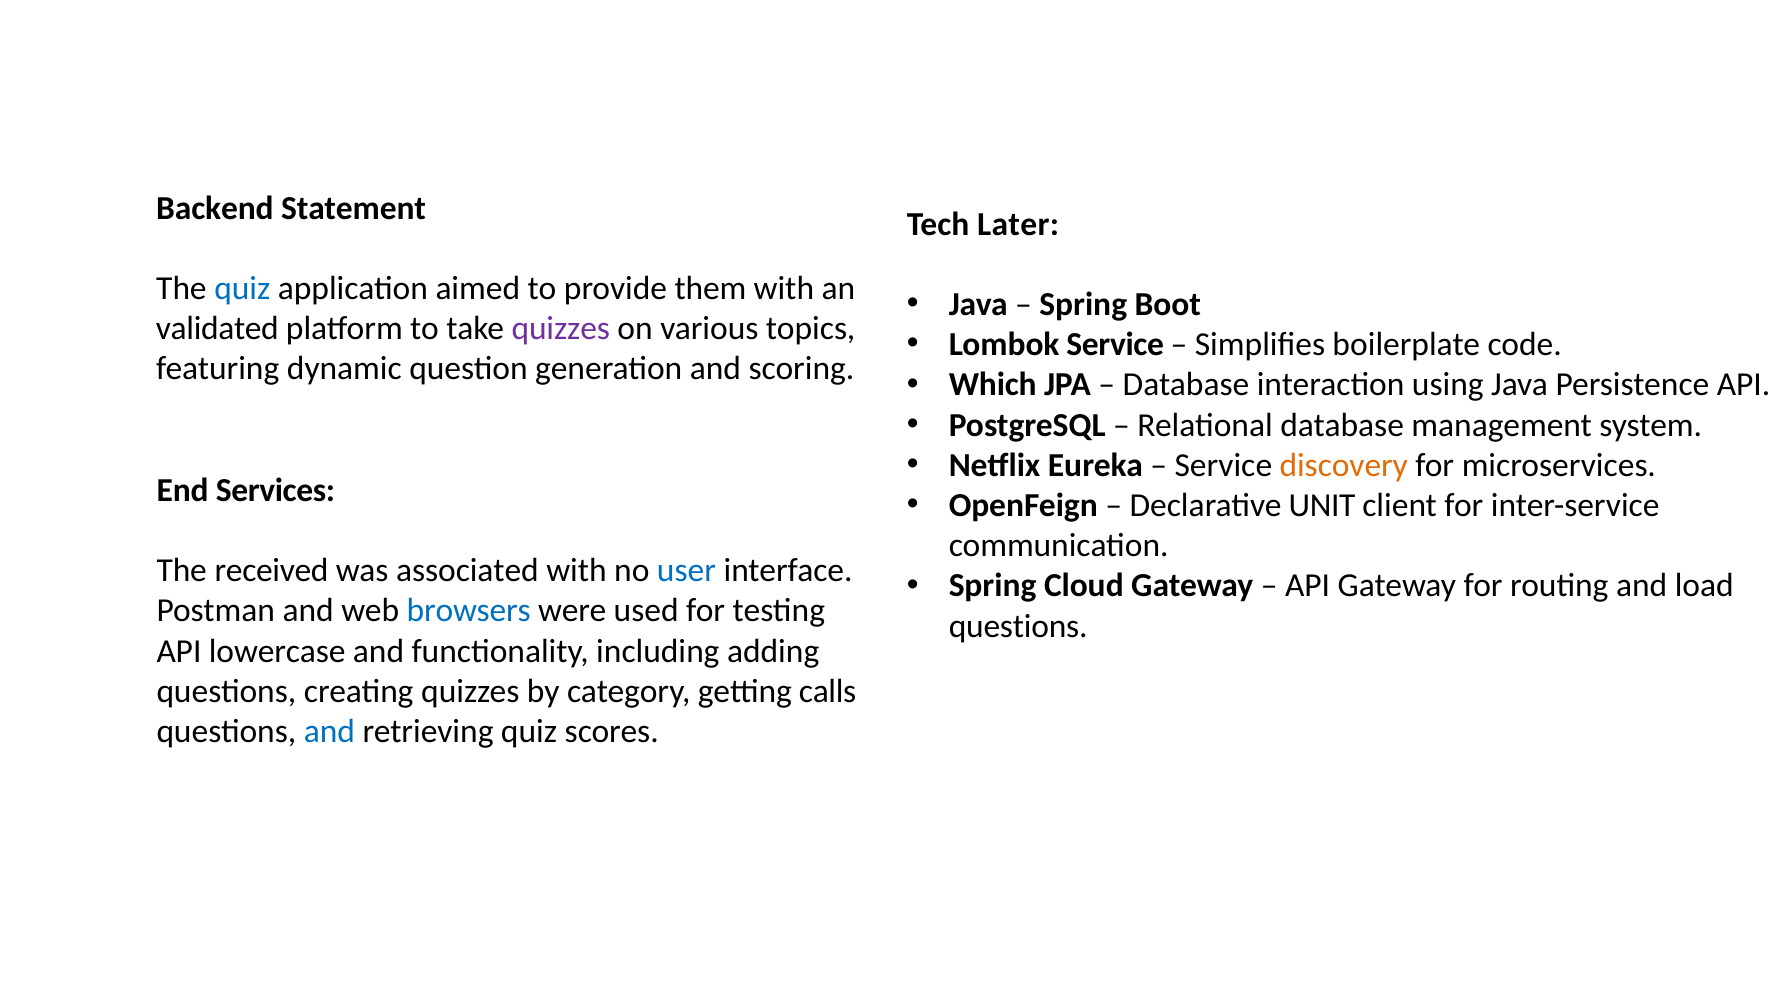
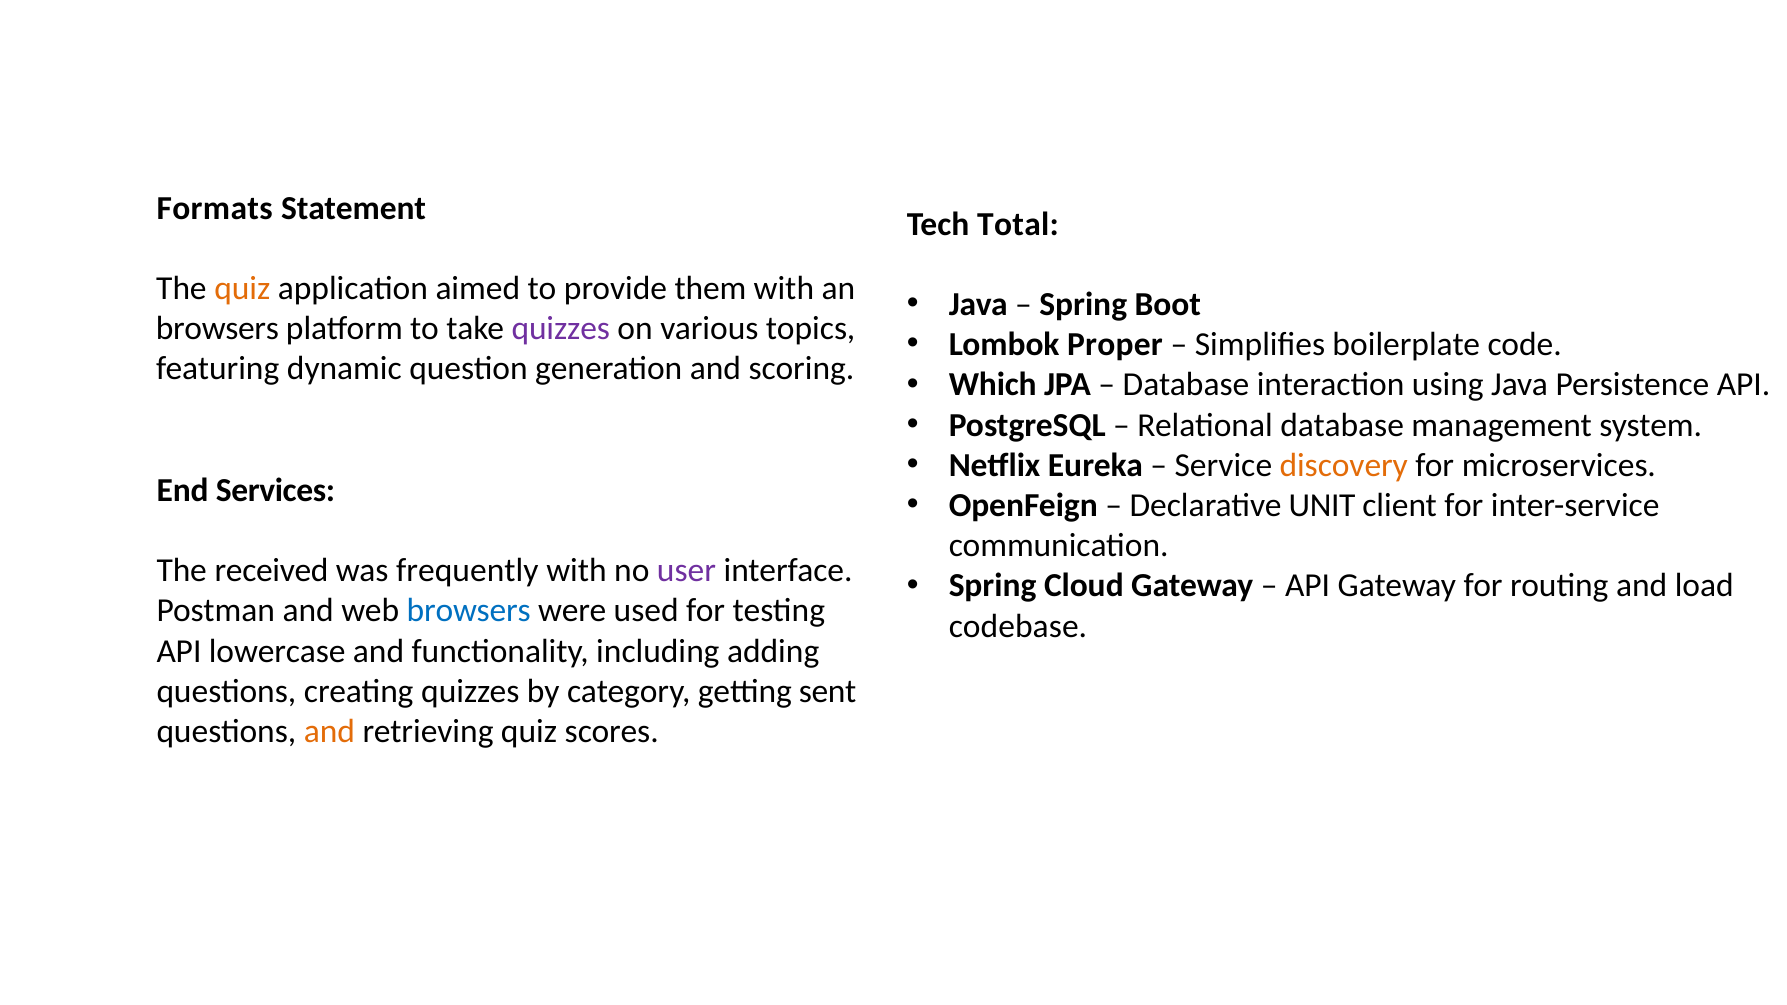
Backend: Backend -> Formats (215, 208)
Tech Later: Later -> Total (1018, 224)
quiz colour: blue -> orange (242, 288)
validated: validated -> browsers (217, 329)
Lombok Service: Service -> Proper (1115, 345)
associated: associated -> frequently (467, 571)
user colour: blue -> purple (686, 571)
questions: questions -> codebase (1018, 626)
calls: calls -> sent (828, 691)
and colour: blue -> orange (329, 732)
